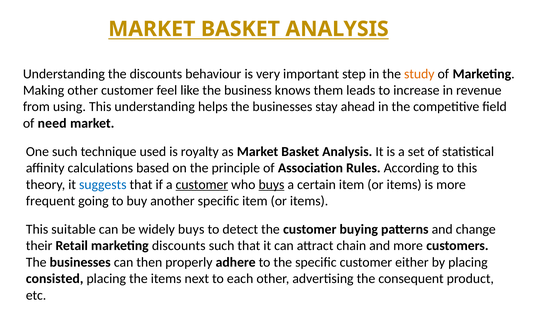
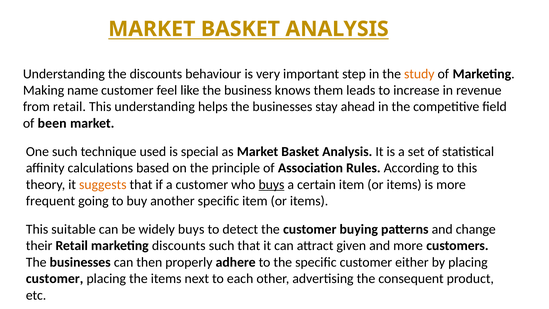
Making other: other -> name (83, 90)
from using: using -> retail (69, 107)
need: need -> been (52, 123)
royalty: royalty -> special (200, 151)
suggests colour: blue -> orange (103, 184)
customer underline: present -> none (202, 184)
chain: chain -> given (351, 246)
consisted: consisted -> customer (55, 279)
